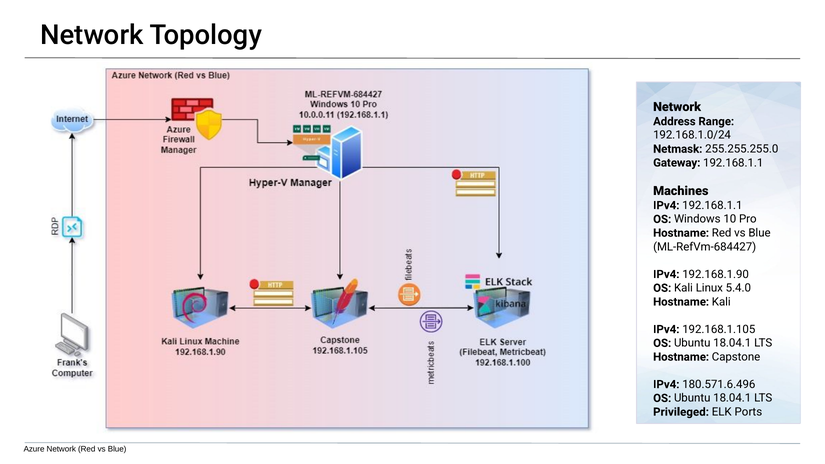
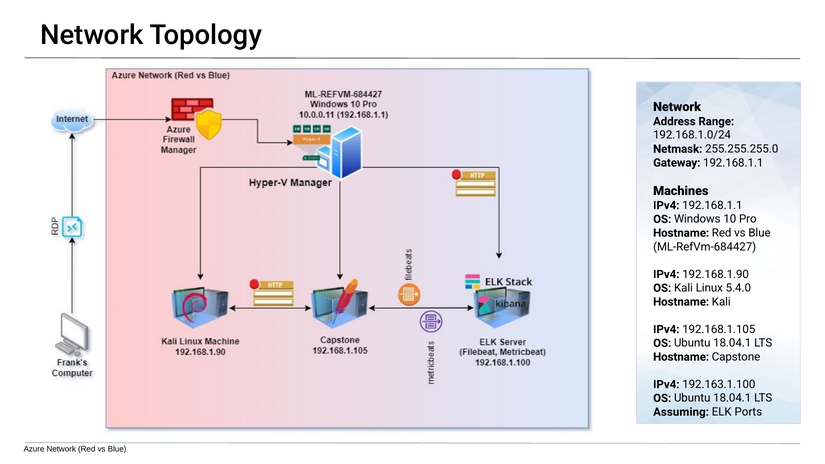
180.571.6.496: 180.571.6.496 -> 192.163.1.100 (719, 384)
Privileged: Privileged -> Assuming (681, 412)
